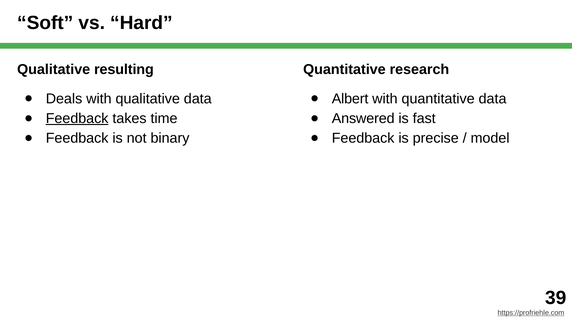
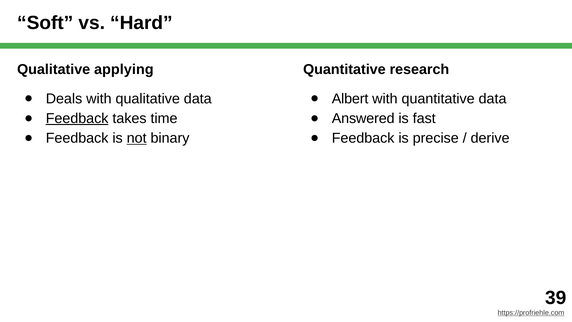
resulting: resulting -> applying (124, 69)
not underline: none -> present (137, 138)
model: model -> derive (490, 138)
